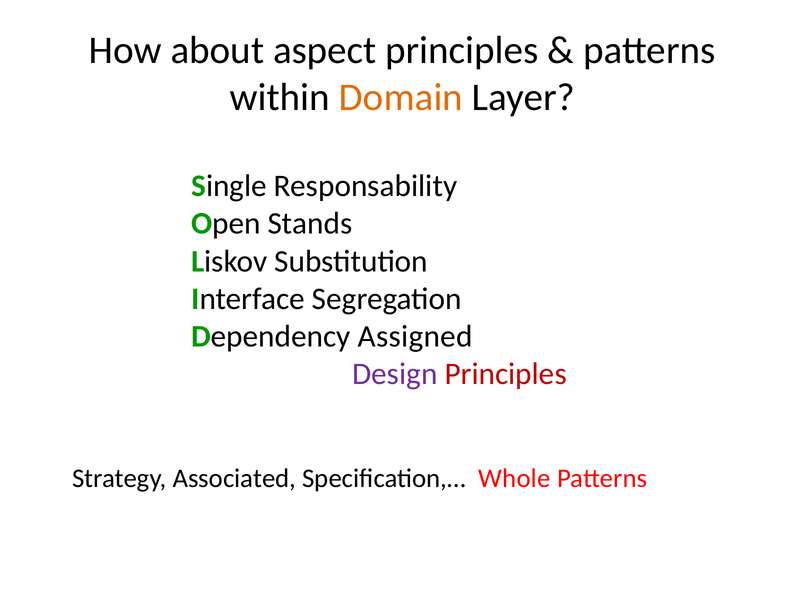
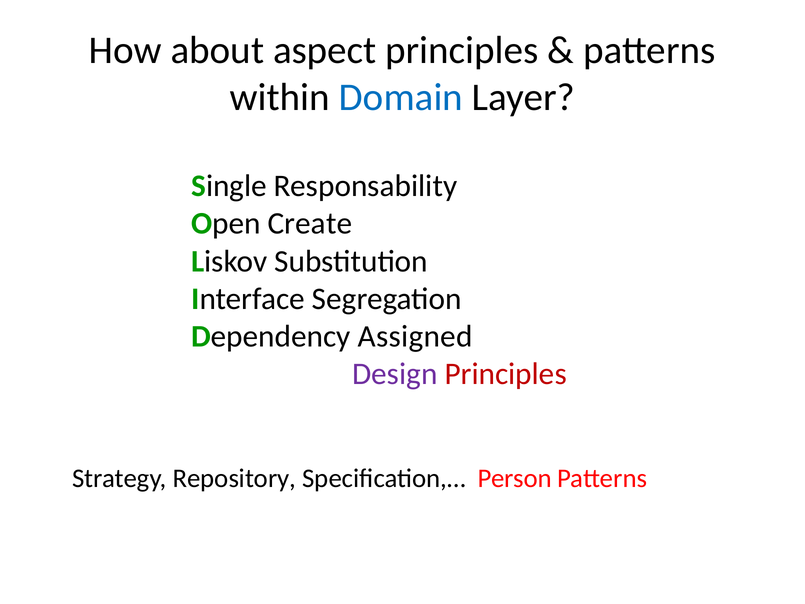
Domain colour: orange -> blue (401, 97)
Stands: Stands -> Create (310, 223)
Associated: Associated -> Repository (234, 478)
Whole: Whole -> Person (515, 478)
